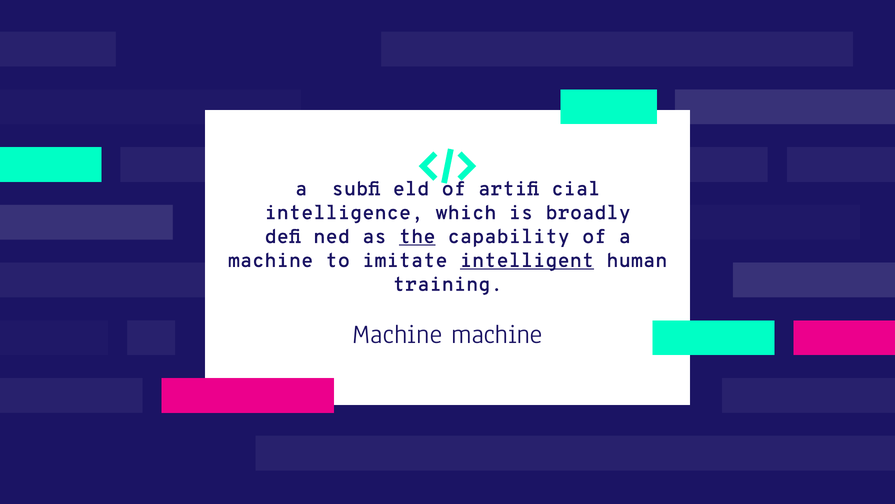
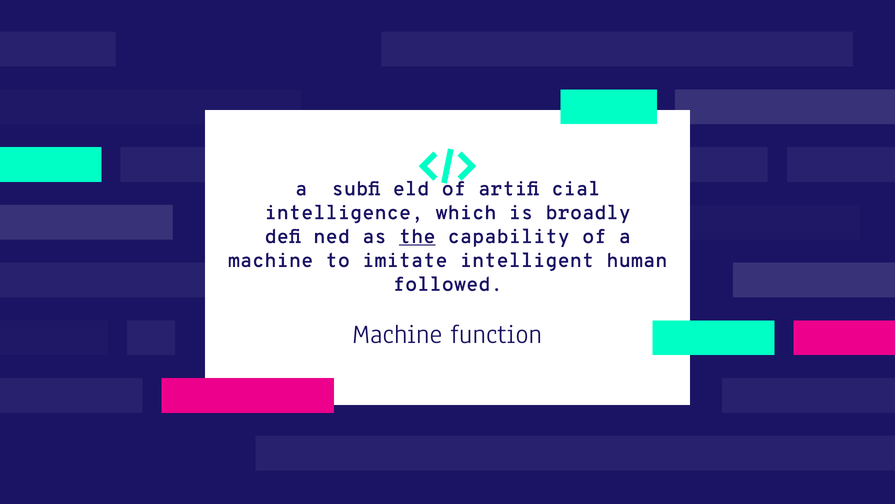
intelligent underline: present -> none (527, 260)
training: training -> followed (448, 284)
Machine machine: machine -> function (497, 334)
